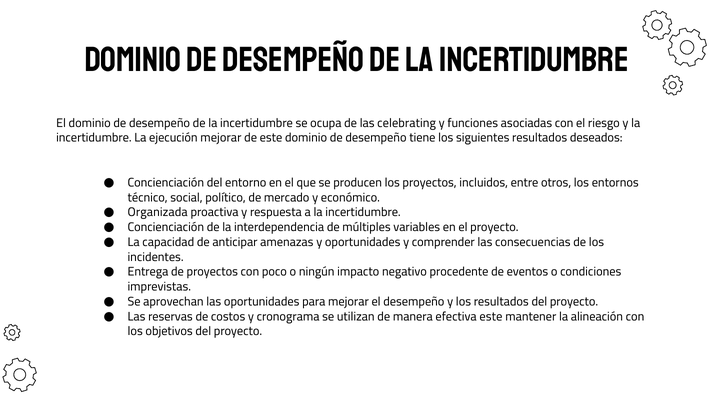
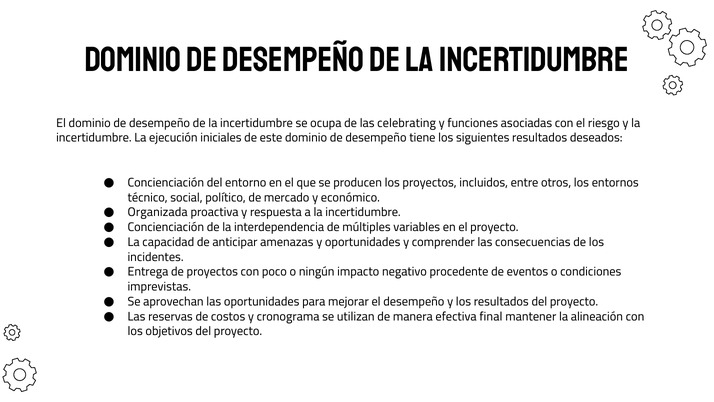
ejecución mejorar: mejorar -> iniciales (221, 138)
efectiva este: este -> final (491, 316)
